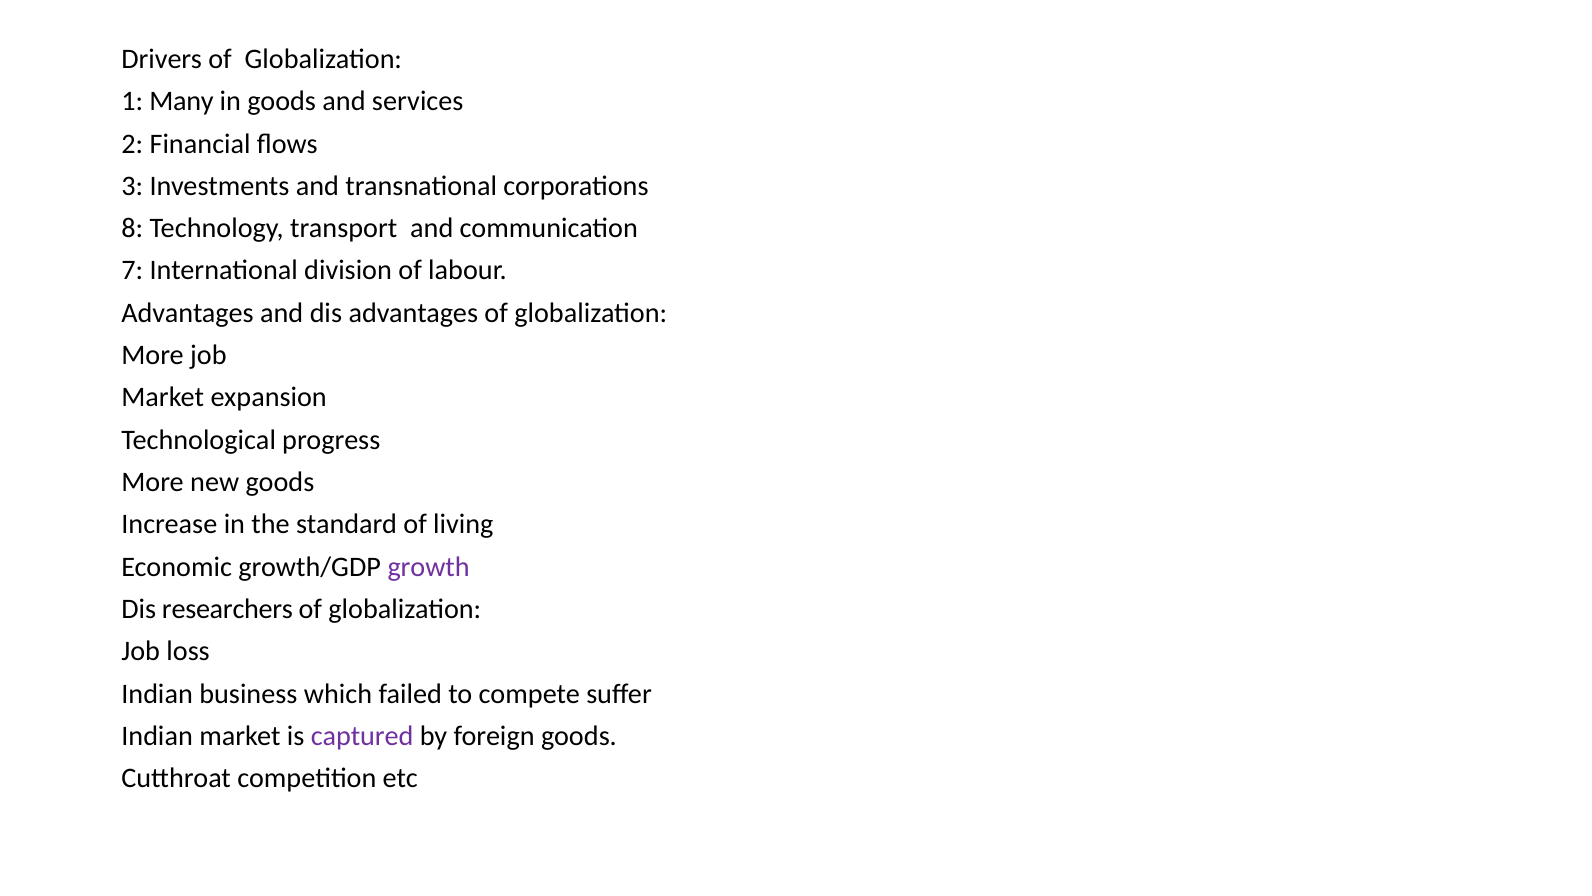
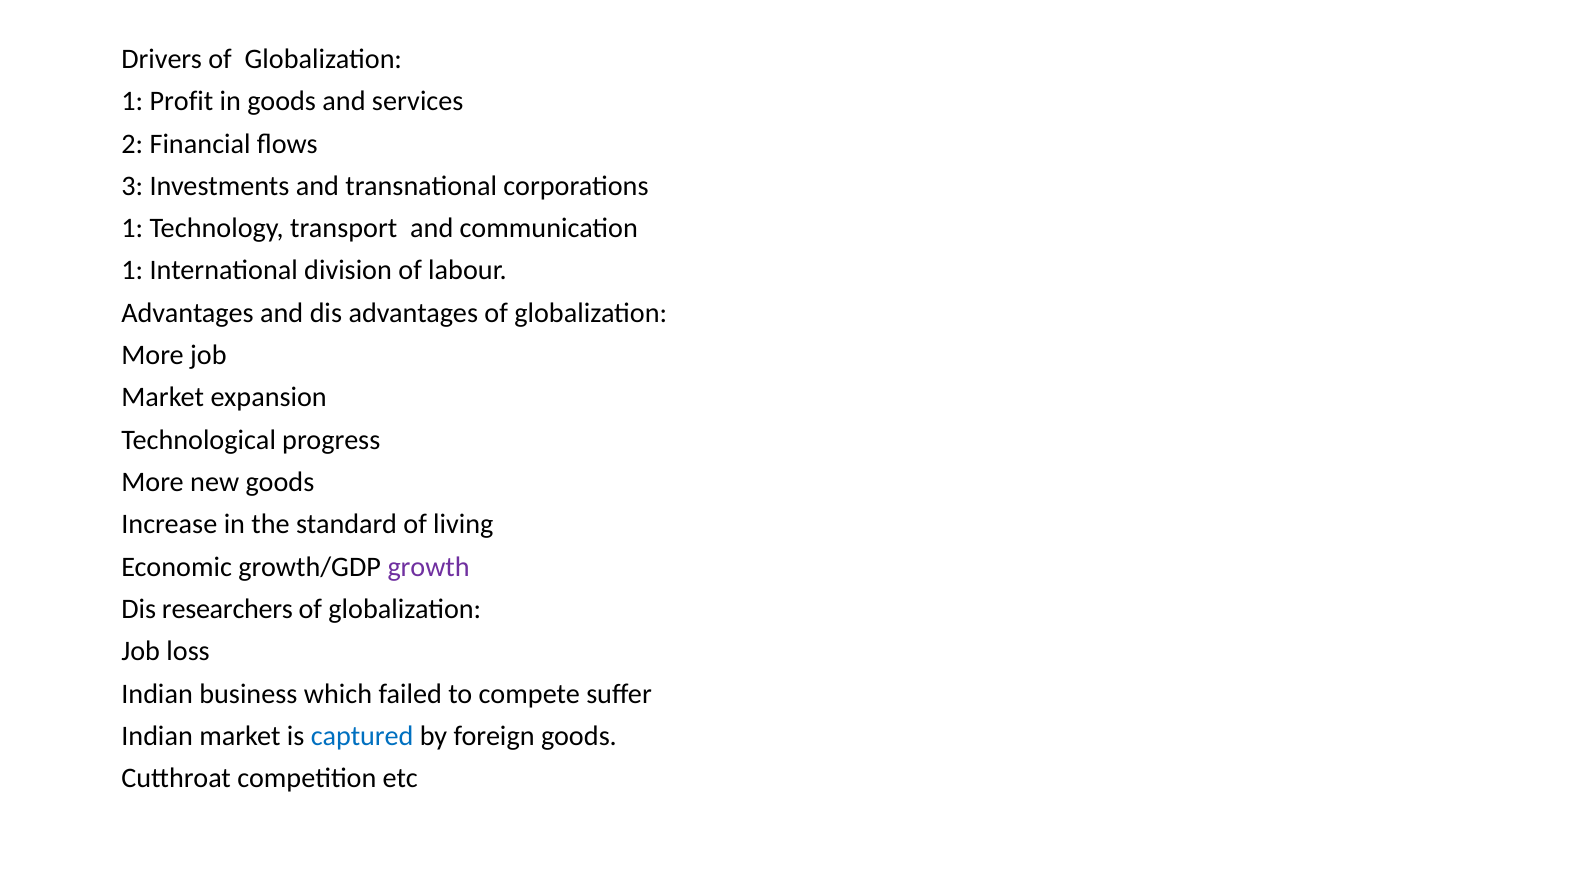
Many: Many -> Profit (181, 101)
8: 8 -> 1 (132, 228)
7: 7 -> 1 (132, 271)
captured colour: purple -> blue (362, 736)
